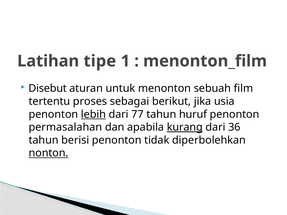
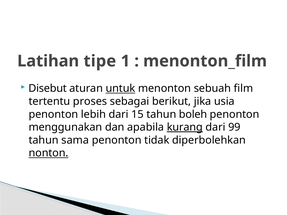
untuk underline: none -> present (120, 89)
lebih underline: present -> none (93, 114)
77: 77 -> 15 (137, 114)
huruf: huruf -> boleh (193, 114)
permasalahan: permasalahan -> menggunakan (65, 127)
36: 36 -> 99 (234, 127)
berisi: berisi -> sama (75, 140)
